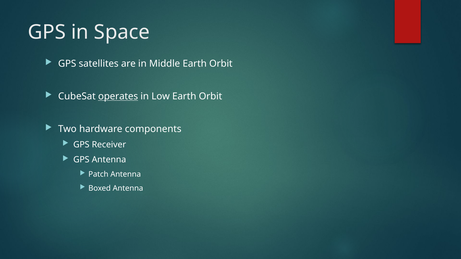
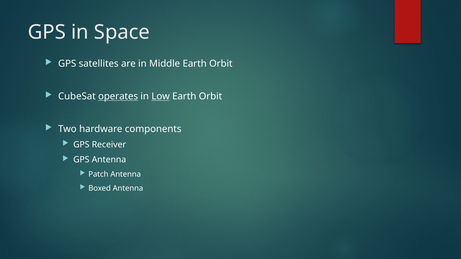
Low underline: none -> present (161, 96)
